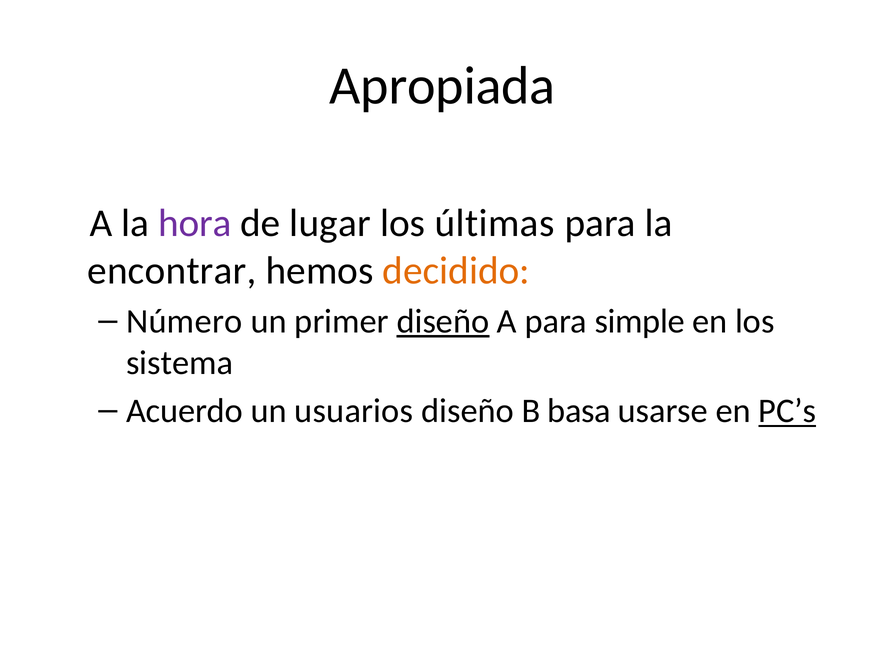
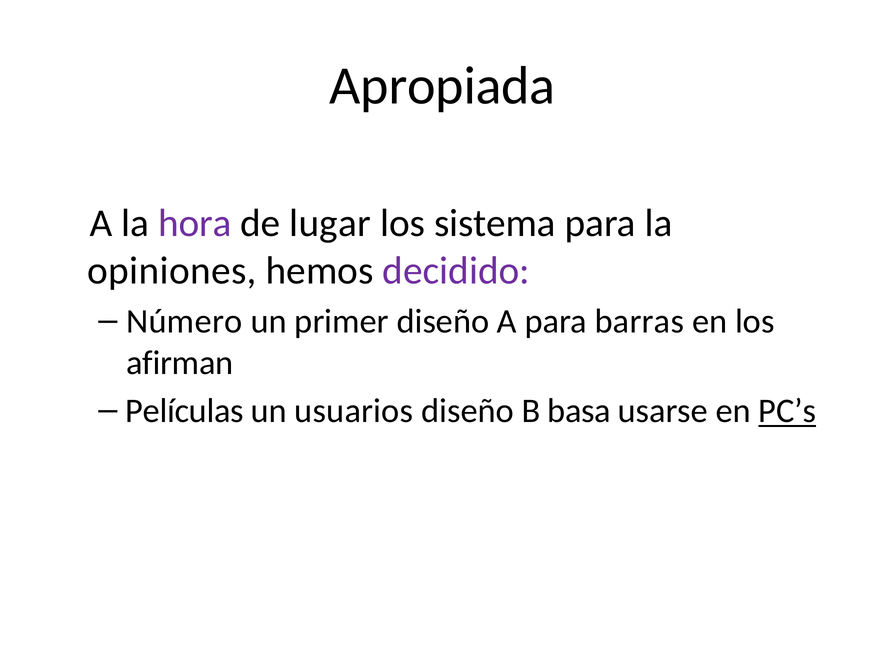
últimas: últimas -> sistema (495, 223)
encontrar: encontrar -> opiniones (172, 270)
decidido colour: orange -> purple (456, 270)
diseño underline: present -> none (443, 321)
simple: simple -> barras (639, 321)
sistema: sistema -> afirman (180, 363)
Acuerdo: Acuerdo -> Películas (185, 411)
